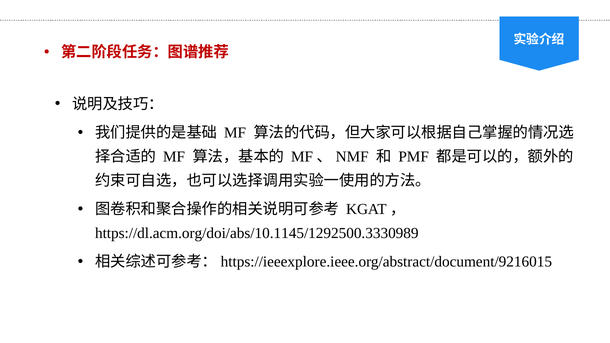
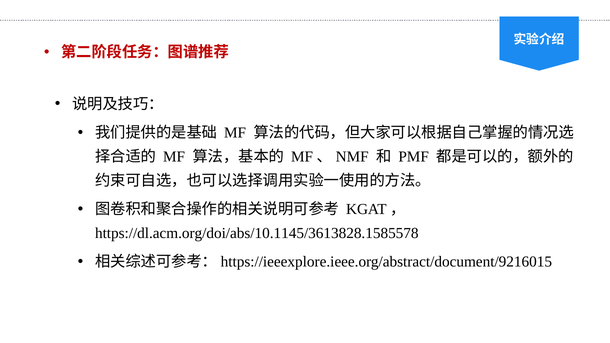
https://dl.acm.org/doi/abs/10.1145/1292500.3330989: https://dl.acm.org/doi/abs/10.1145/1292500.3330989 -> https://dl.acm.org/doi/abs/10.1145/3613828.1585578 (257, 233)
